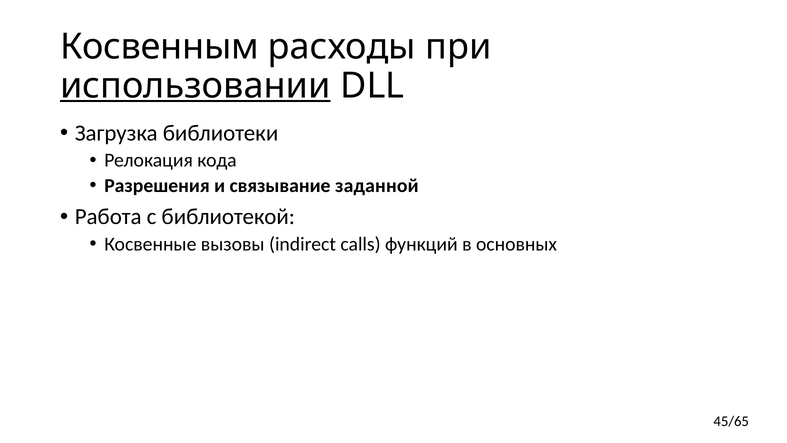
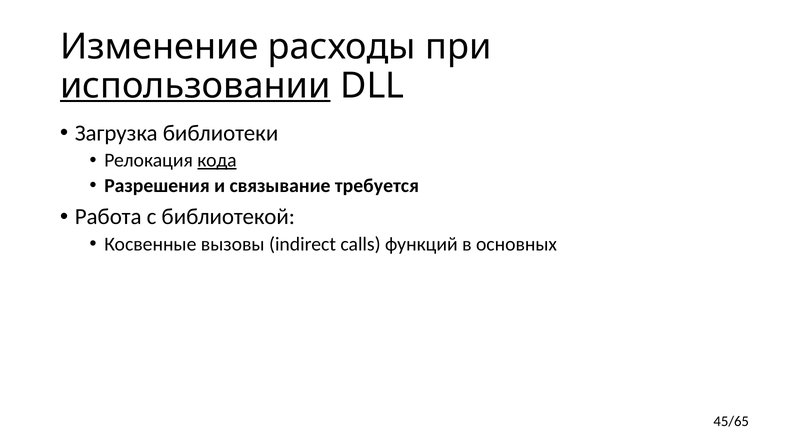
Косвенным: Косвенным -> Изменение (159, 47)
кода underline: none -> present (217, 160)
заданной: заданной -> требуется (377, 186)
